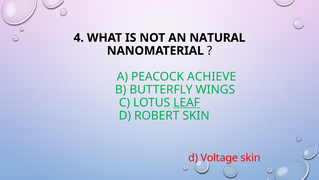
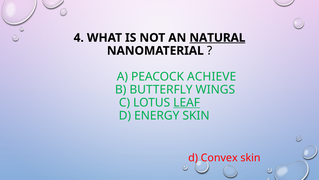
NATURAL underline: none -> present (217, 38)
ROBERT: ROBERT -> ENERGY (157, 115)
Voltage: Voltage -> Convex (219, 157)
